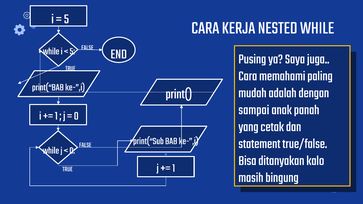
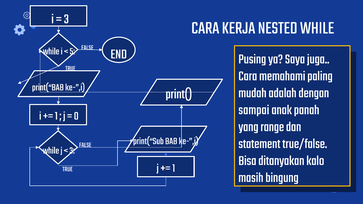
5: 5 -> 3 (66, 19)
cetak: cetak -> range (272, 127)
0: 0 -> 3 (72, 150)
